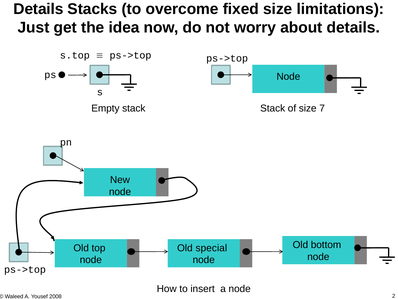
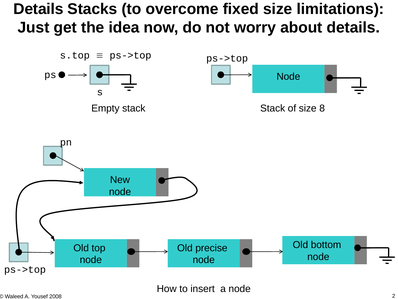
7: 7 -> 8 (322, 108)
special: special -> precise (211, 248)
